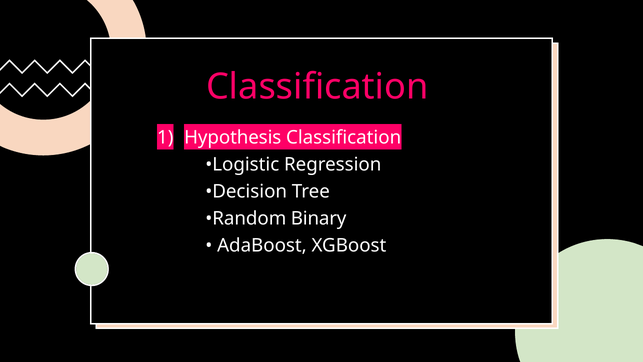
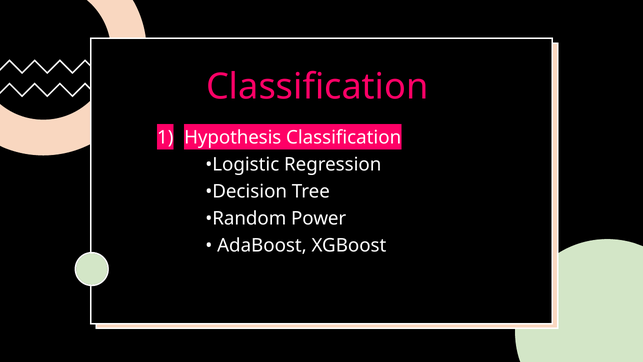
Binary: Binary -> Power (319, 218)
